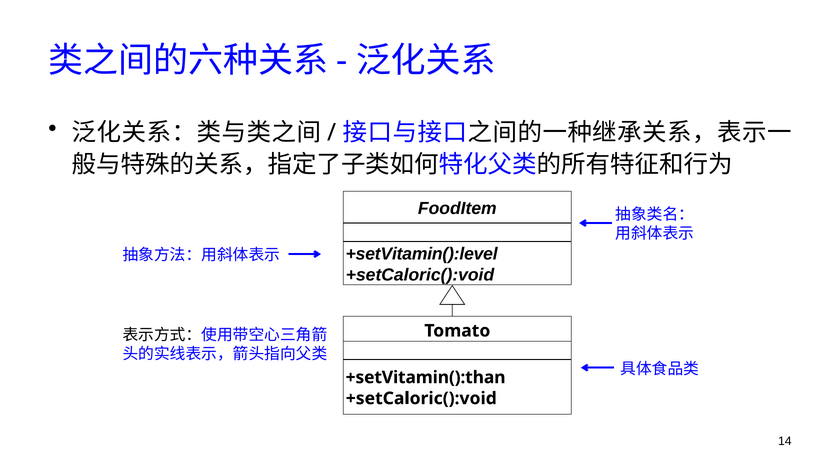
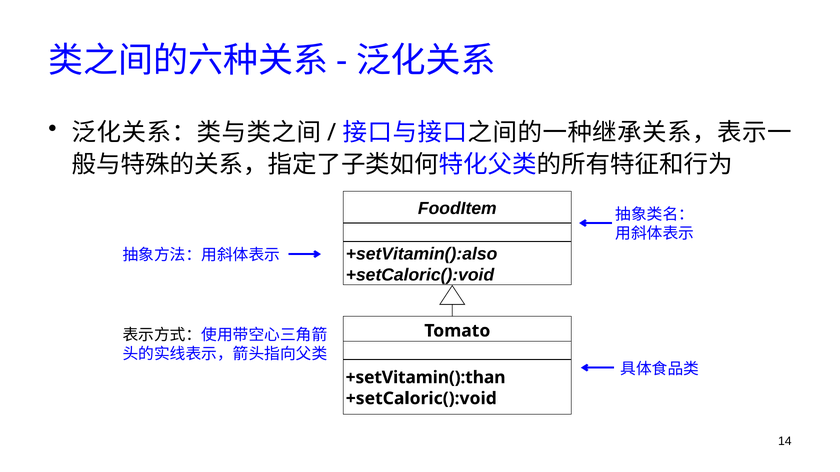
+setVitamin():level: +setVitamin():level -> +setVitamin():also (422, 254)
